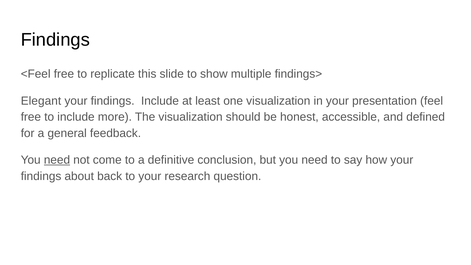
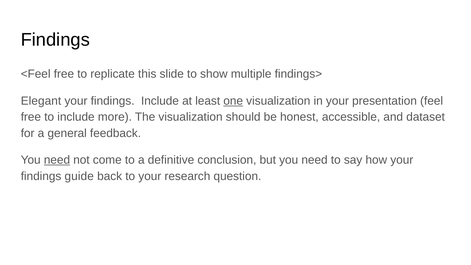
one underline: none -> present (233, 101)
defined: defined -> dataset (426, 117)
about: about -> guide (79, 176)
